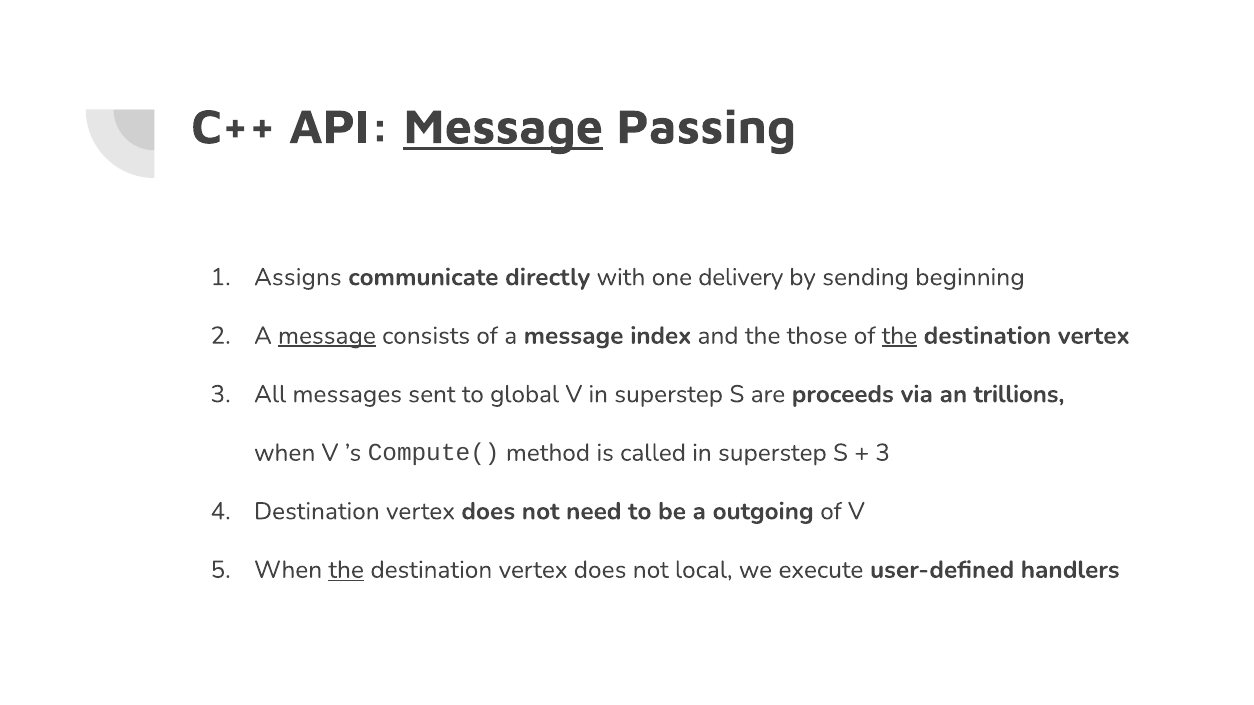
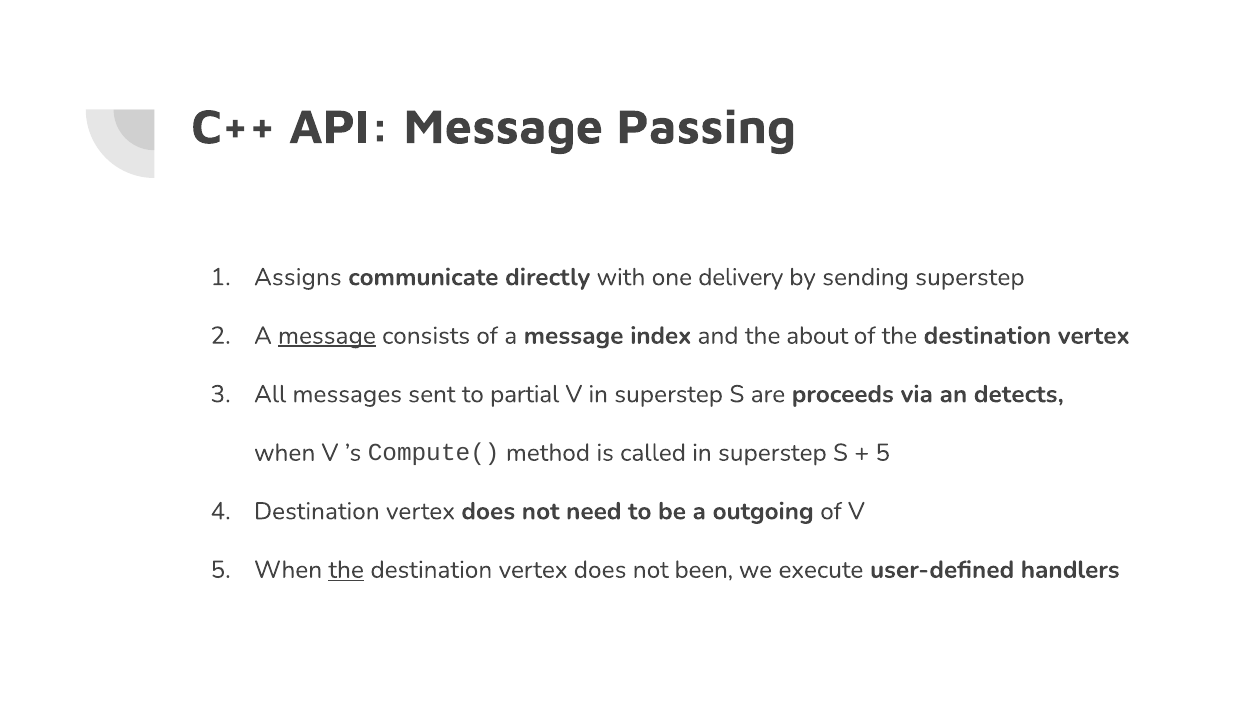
Message underline: present -> none (503, 127)
sending beginning: beginning -> superstep (970, 277)
those: those -> about (817, 336)
the underline: present -> none (899, 336)
global: global -> partial (525, 394)
trillions: trillions -> detects (1019, 394)
3: 3 -> 5 (883, 453)
local: local -> been (704, 570)
